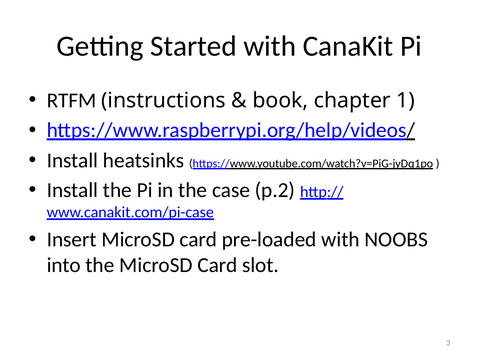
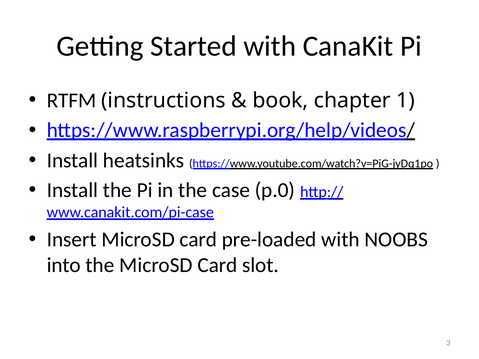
p.2: p.2 -> p.0 (275, 190)
